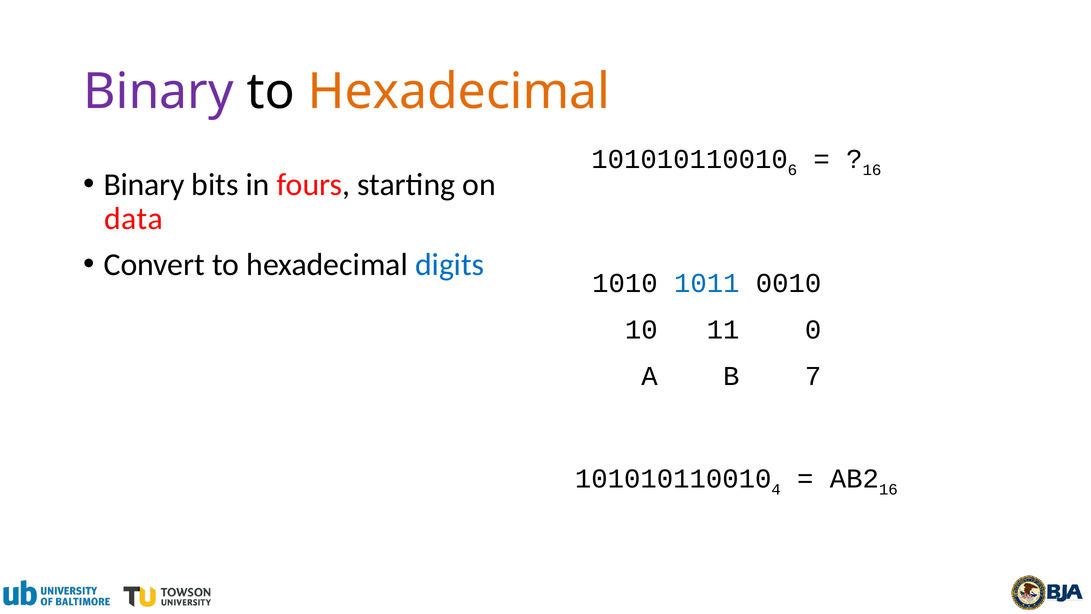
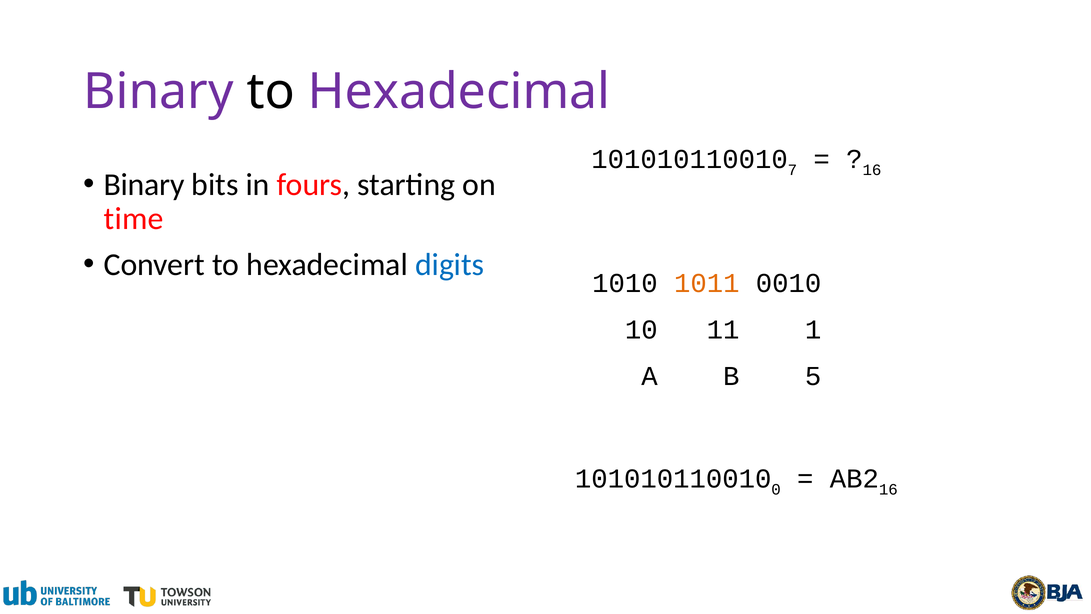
Hexadecimal colour: orange -> purple (459, 92)
6: 6 -> 7 (792, 170)
data: data -> time (134, 219)
1011 colour: blue -> orange (707, 283)
0: 0 -> 1 (813, 329)
7: 7 -> 5 (813, 376)
4: 4 -> 0 (776, 489)
